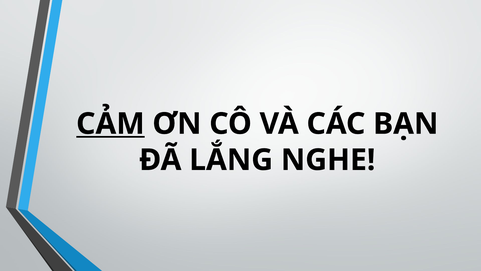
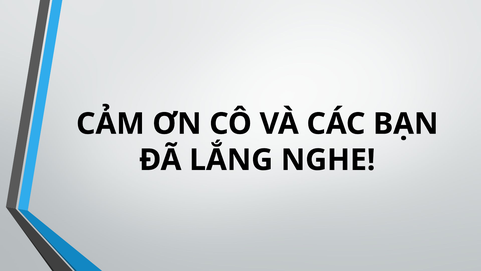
CẢM underline: present -> none (110, 124)
